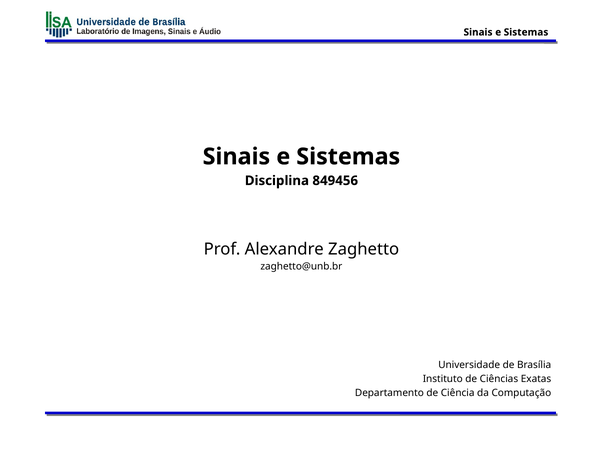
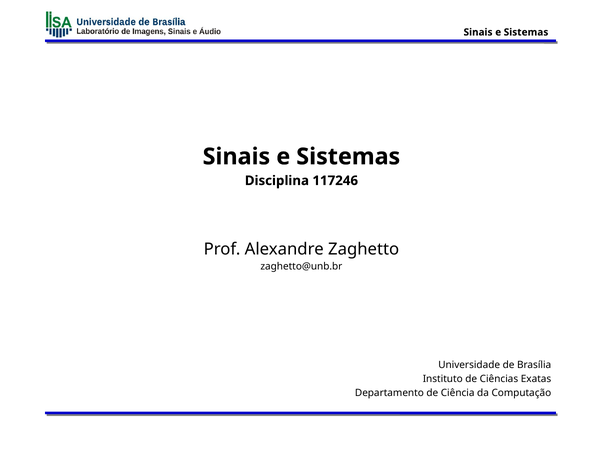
849456: 849456 -> 117246 (335, 181)
